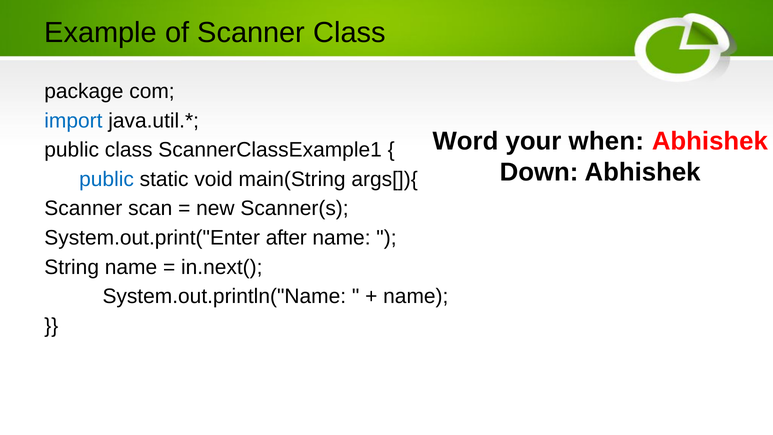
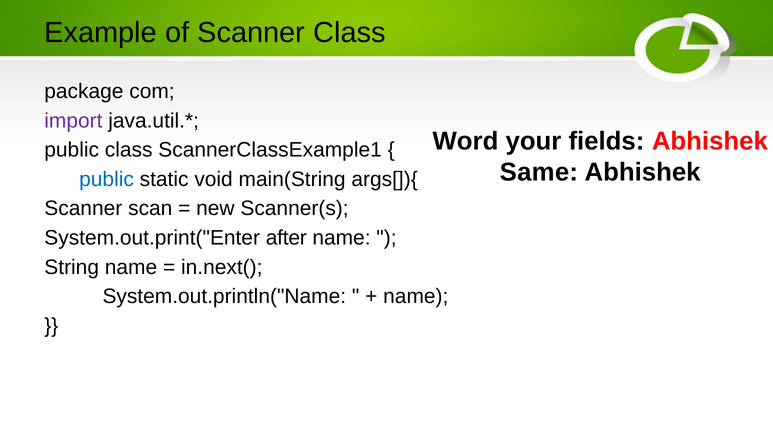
import colour: blue -> purple (73, 121)
when: when -> fields (606, 141)
Down: Down -> Same (539, 172)
